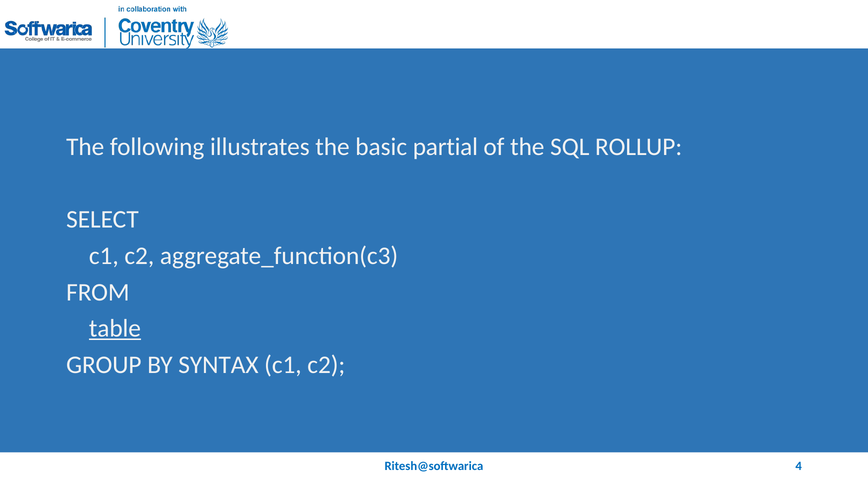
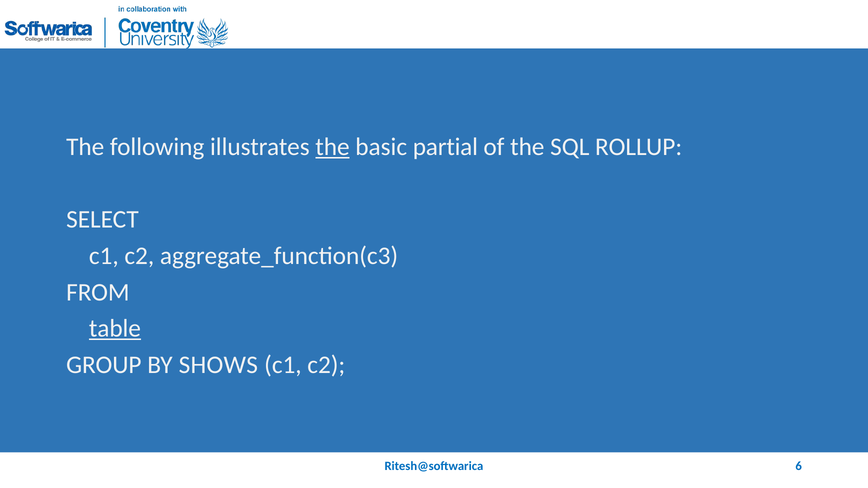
the underline: none -> present (332, 147)
SYNTAX: SYNTAX -> SHOWS (218, 365)
4: 4 -> 6 (799, 466)
